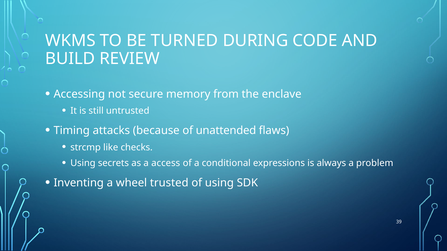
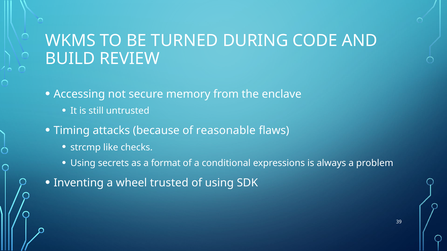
unattended: unattended -> reasonable (226, 131)
access: access -> format (166, 163)
